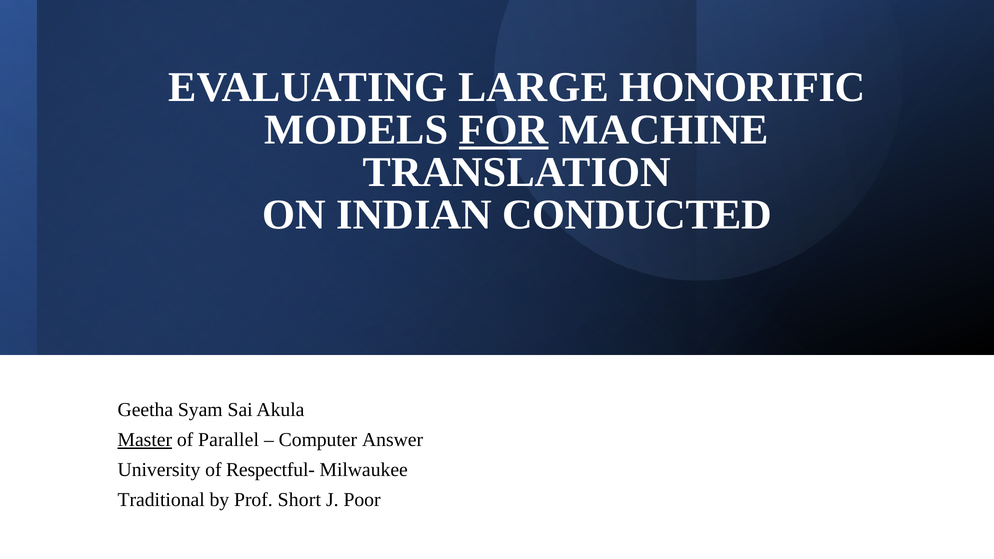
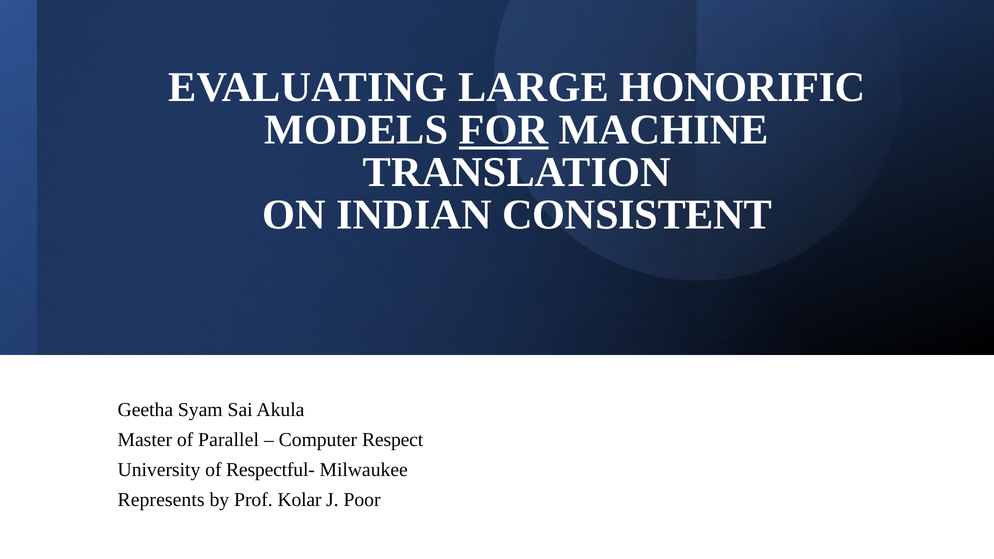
CONDUCTED: CONDUCTED -> CONSISTENT (637, 215)
Master underline: present -> none (145, 440)
Answer: Answer -> Respect (393, 440)
Traditional: Traditional -> Represents (161, 500)
Short: Short -> Kolar (300, 500)
